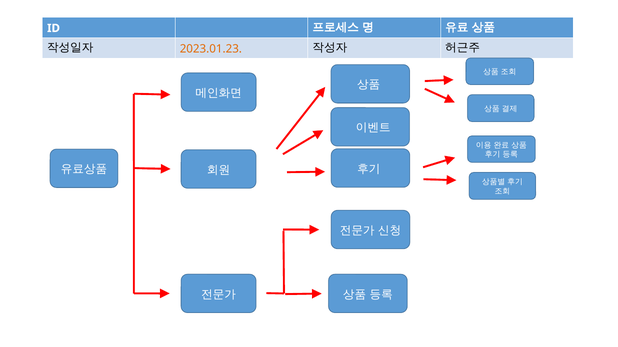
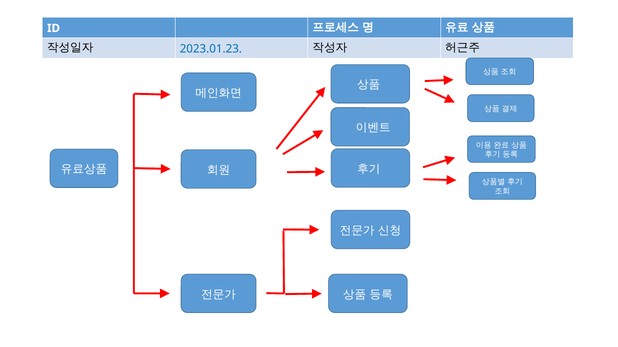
2023.01.23 colour: orange -> blue (211, 49)
